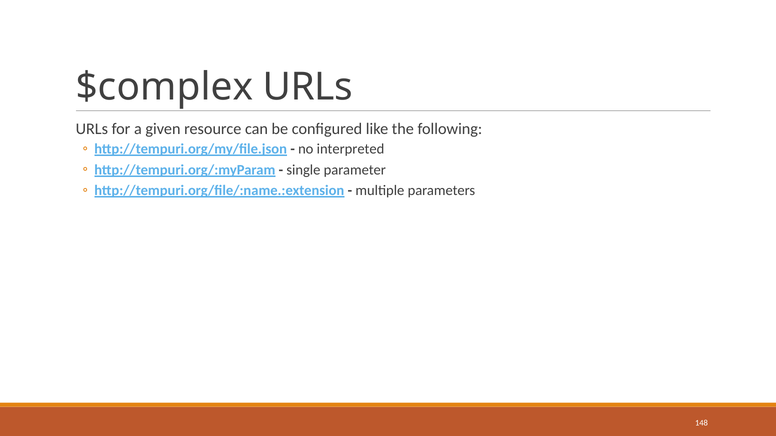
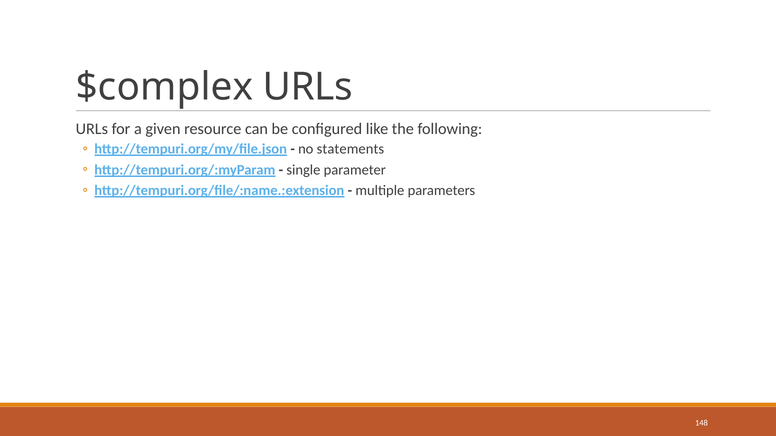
interpreted: interpreted -> statements (350, 149)
